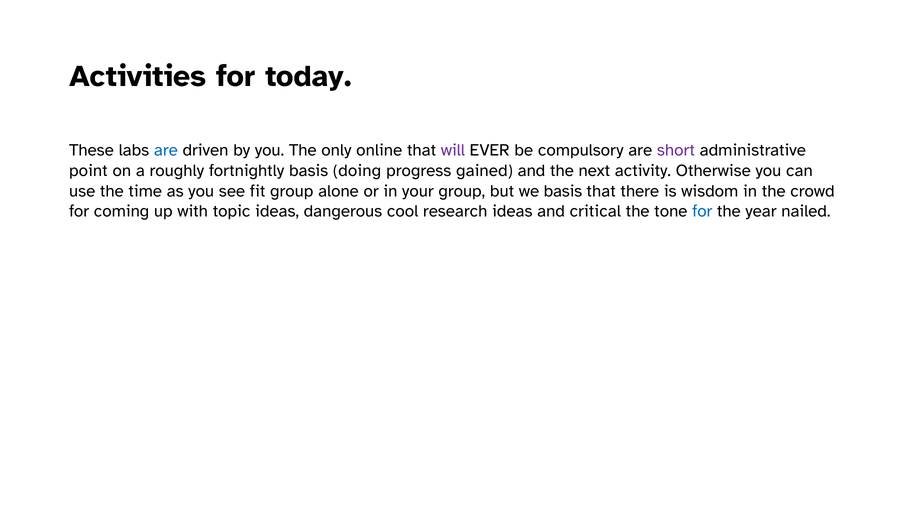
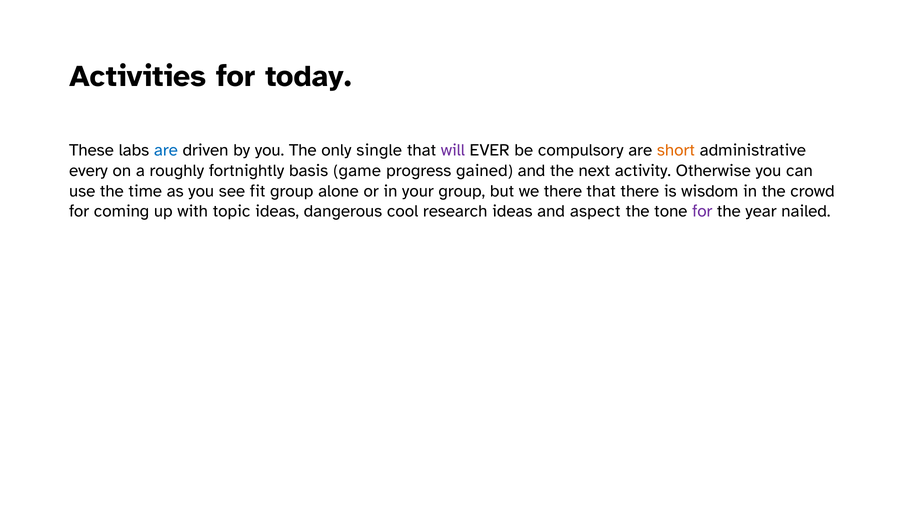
online: online -> single (379, 150)
short colour: purple -> orange (676, 150)
point: point -> every (88, 171)
doing: doing -> game (357, 171)
we basis: basis -> there (563, 191)
critical: critical -> aspect (595, 212)
for colour: blue -> purple (702, 212)
